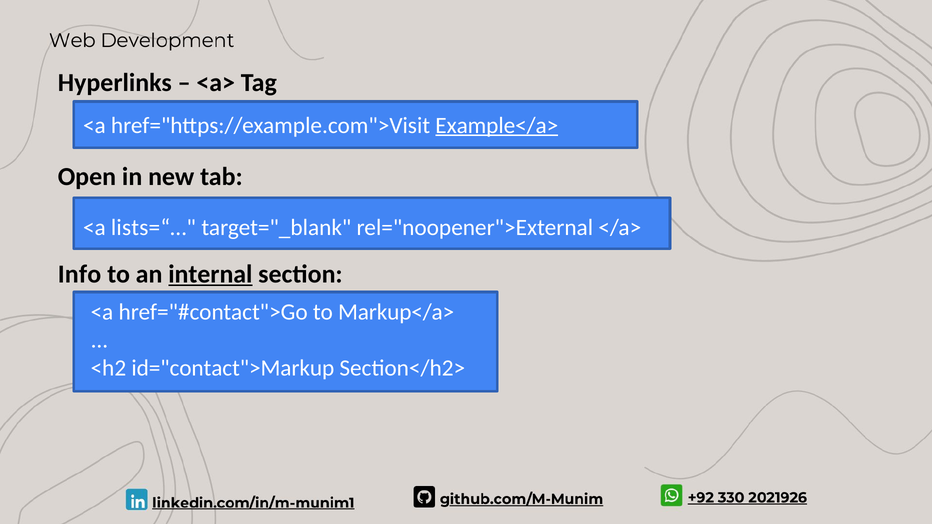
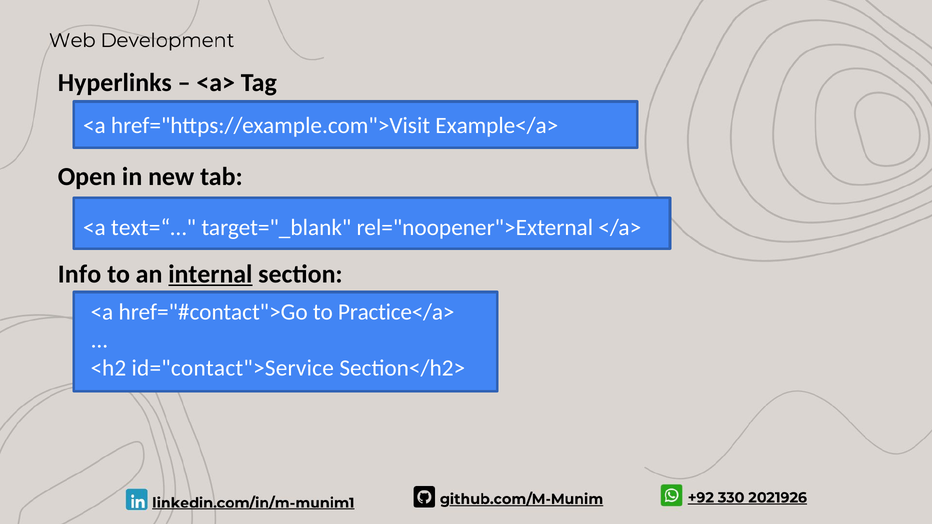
Example</a> underline: present -> none (497, 125)
lists=“…: lists=“… -> text=“… (153, 228)
Markup</a>: Markup</a> -> Practice</a> (396, 312)
id="contact">Markup: id="contact">Markup -> id="contact">Service (233, 368)
